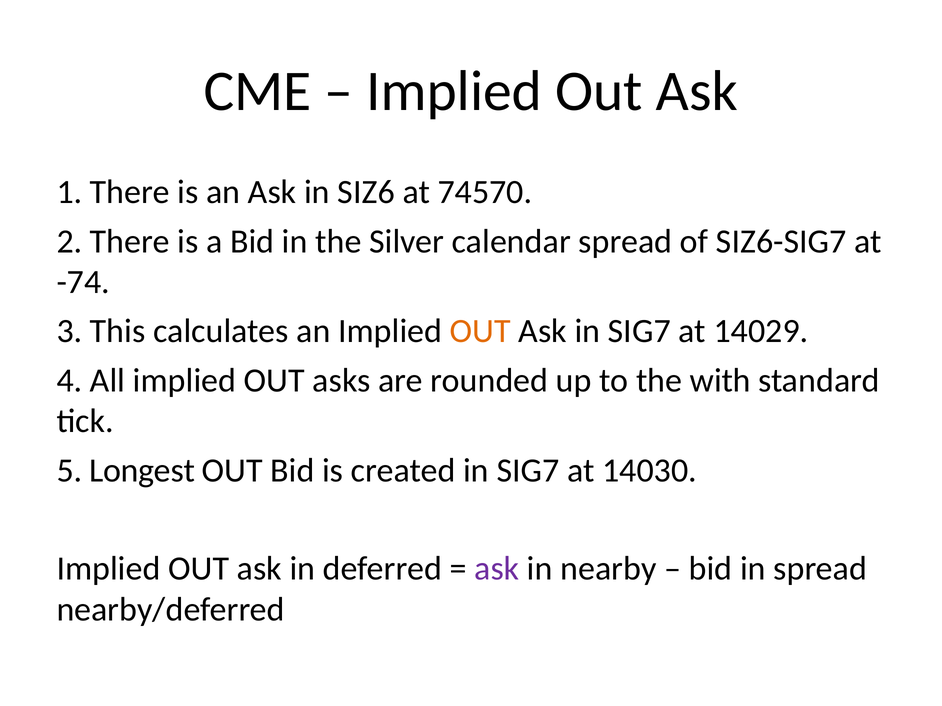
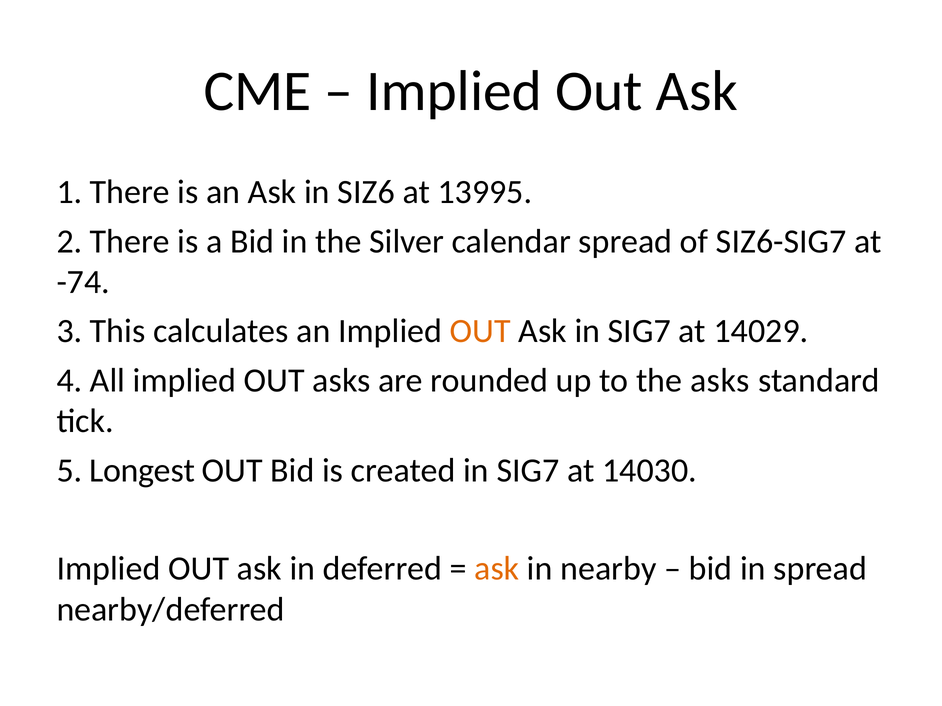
74570: 74570 -> 13995 (485, 192)
the with: with -> asks (720, 381)
ask colour: purple -> orange (497, 569)
